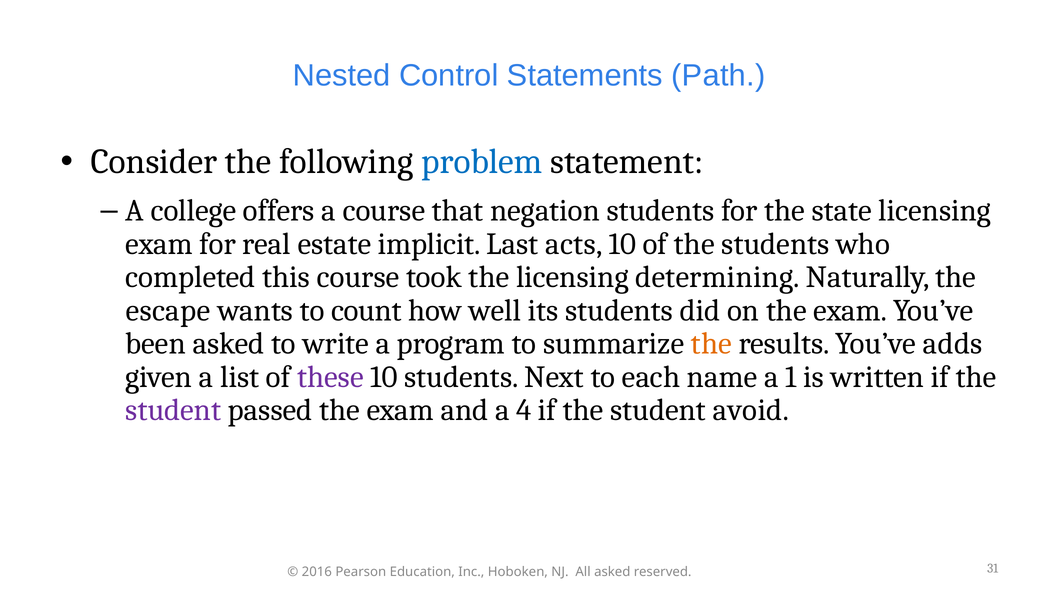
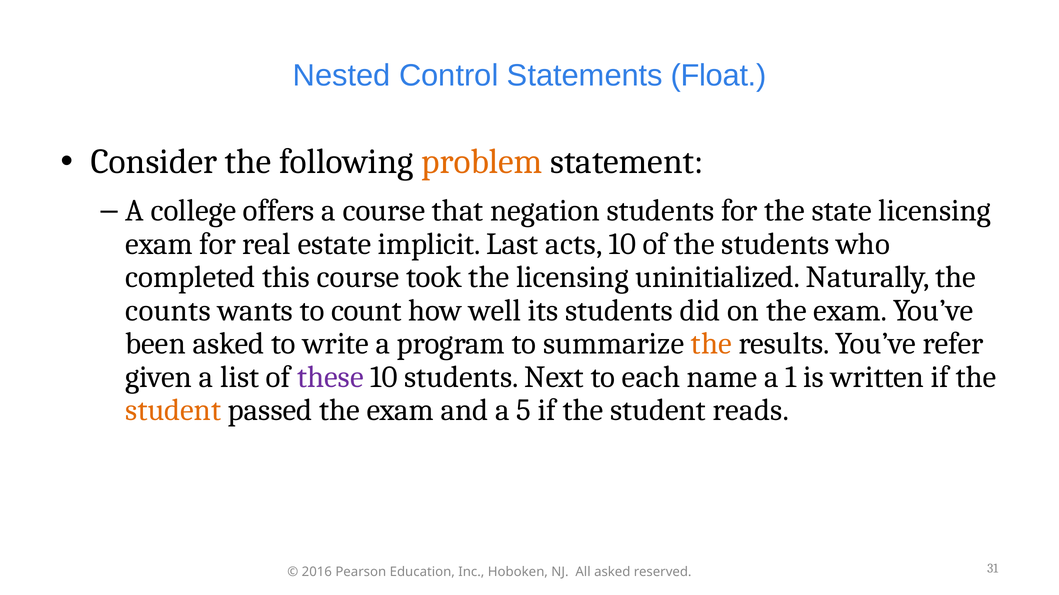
Path: Path -> Float (719, 76)
problem colour: blue -> orange (482, 162)
determining: determining -> uninitialized (718, 277)
escape: escape -> counts (168, 311)
adds: adds -> refer (953, 344)
student colour: purple -> orange (173, 411)
4: 4 -> 5 (524, 411)
avoid: avoid -> reads (751, 411)
